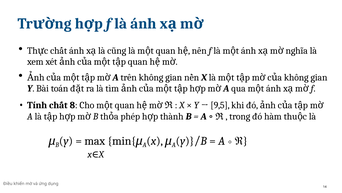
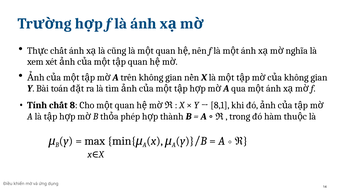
9,5: 9,5 -> 8,1 (220, 105)
